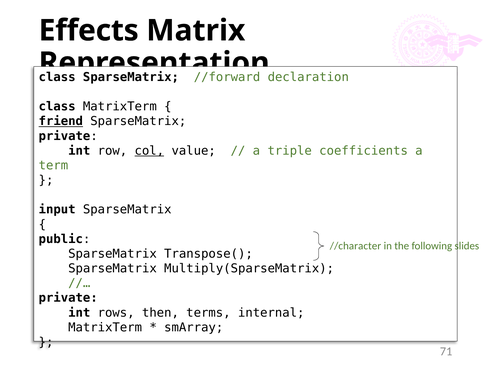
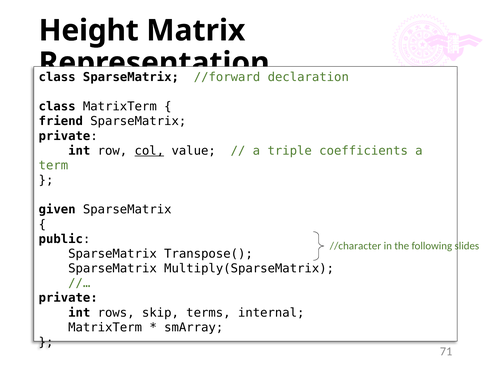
Effects: Effects -> Height (89, 31)
friend underline: present -> none (61, 121)
input: input -> given (57, 210)
then: then -> skip (160, 313)
